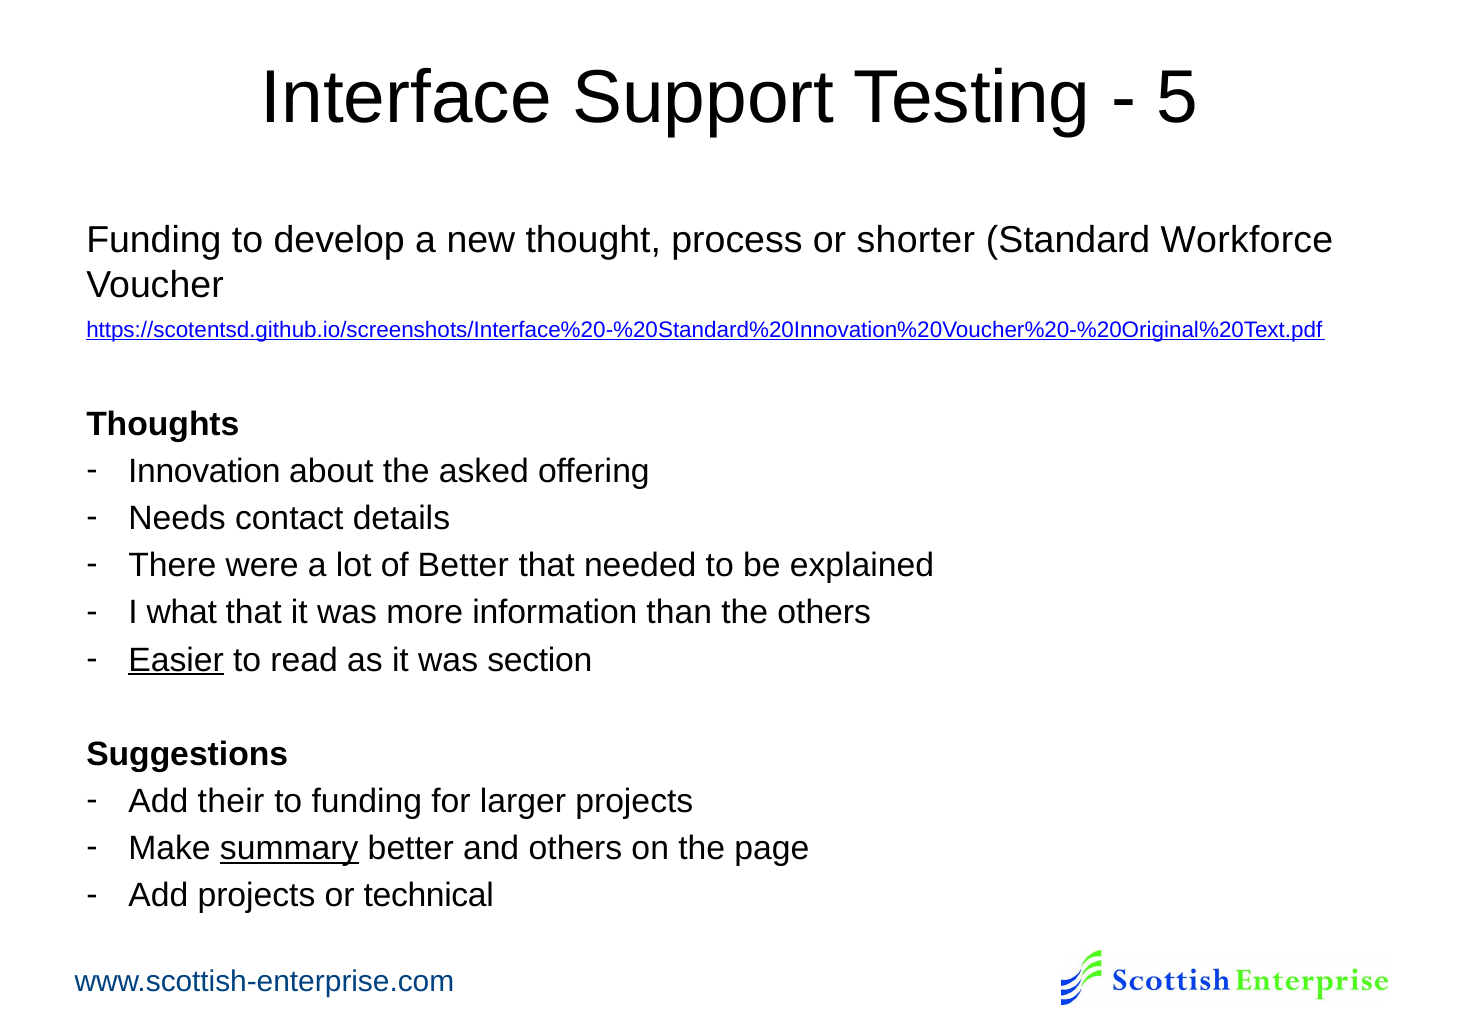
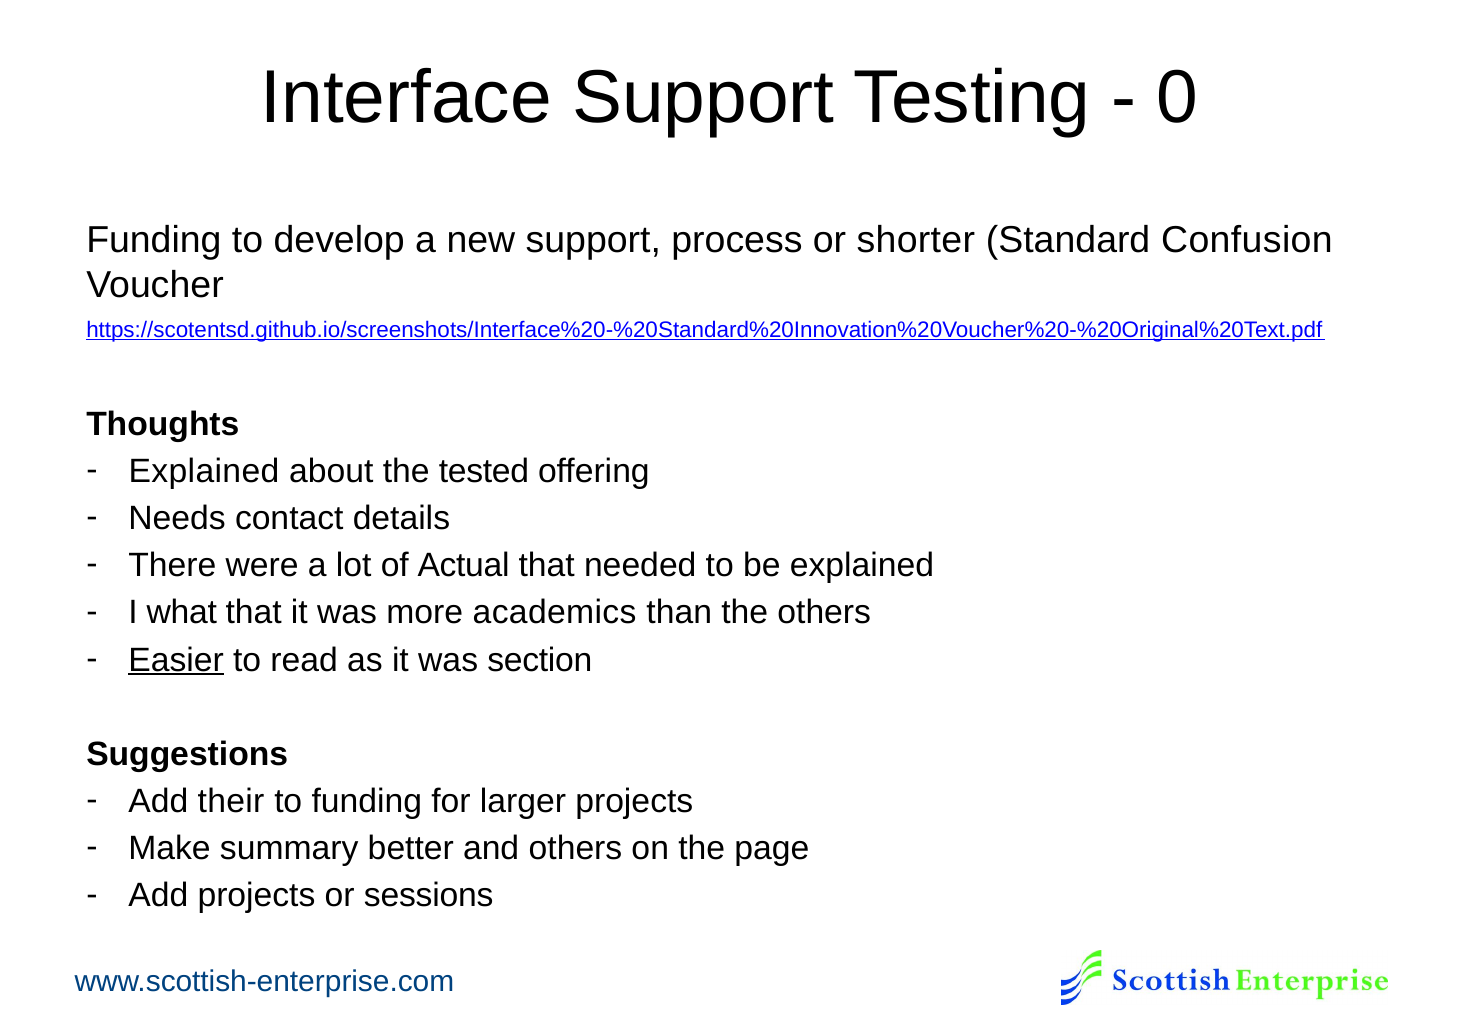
5: 5 -> 0 (1178, 97)
new thought: thought -> support (593, 240)
Workforce: Workforce -> Confusion (1247, 240)
Innovation: Innovation -> Explained (204, 471)
asked: asked -> tested (484, 471)
of Better: Better -> Actual (464, 565)
information: information -> academics (555, 613)
summary underline: present -> none (289, 848)
technical: technical -> sessions (429, 896)
